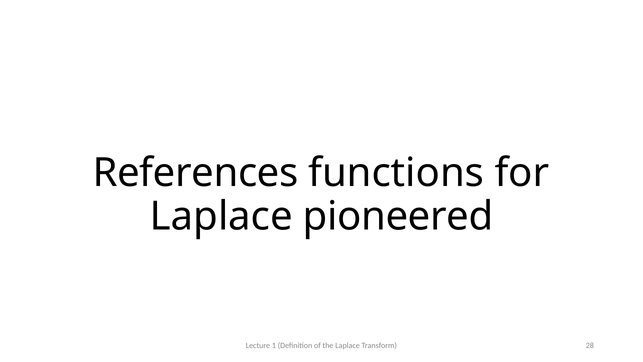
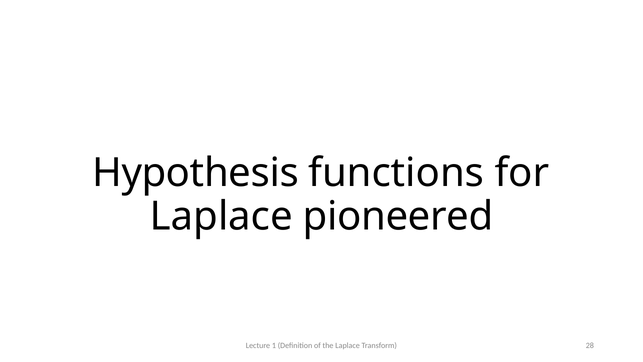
References: References -> Hypothesis (195, 173)
